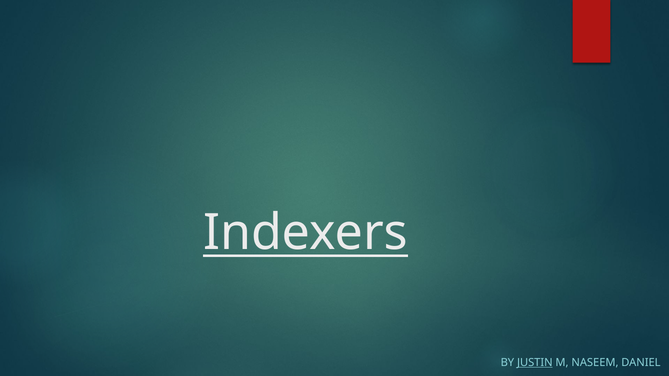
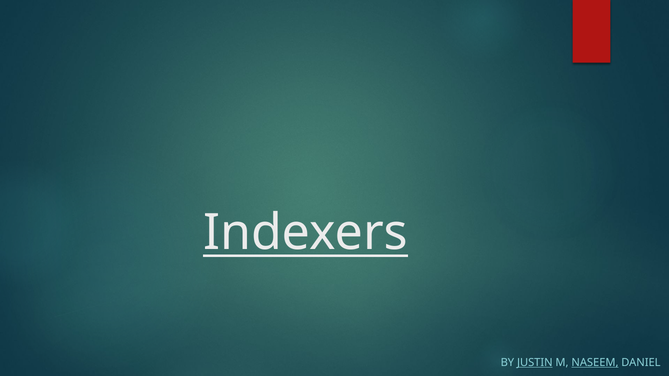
NASEEM underline: none -> present (595, 363)
